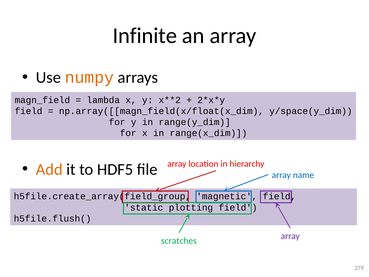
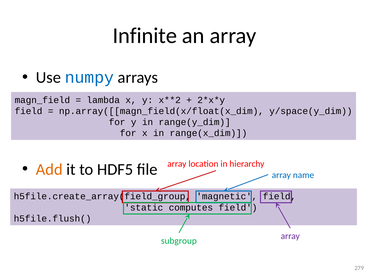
numpy colour: orange -> blue (89, 77)
plotting: plotting -> computes (191, 207)
scratches: scratches -> subgroup (179, 241)
